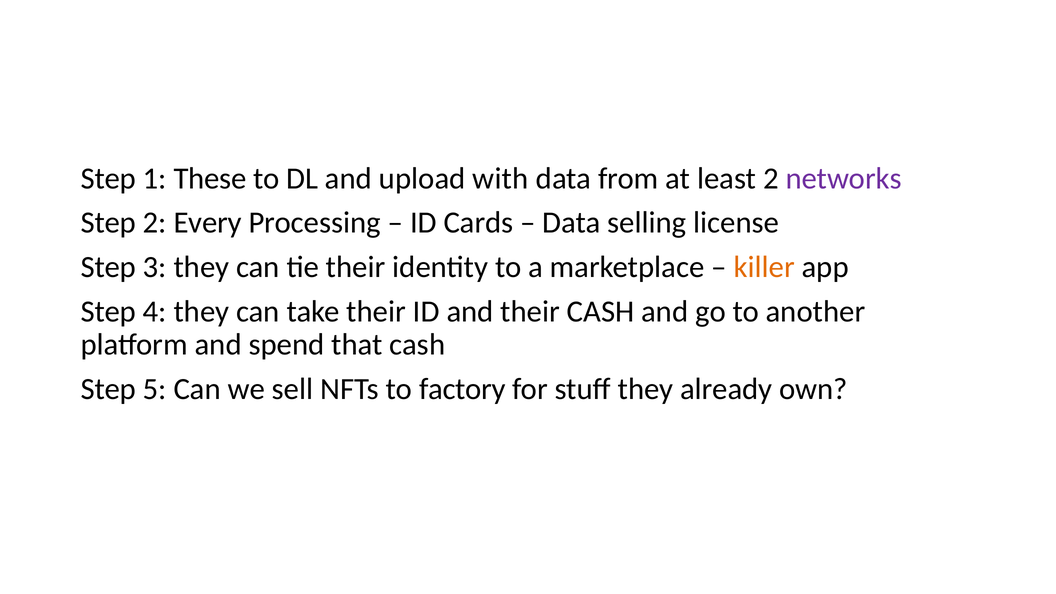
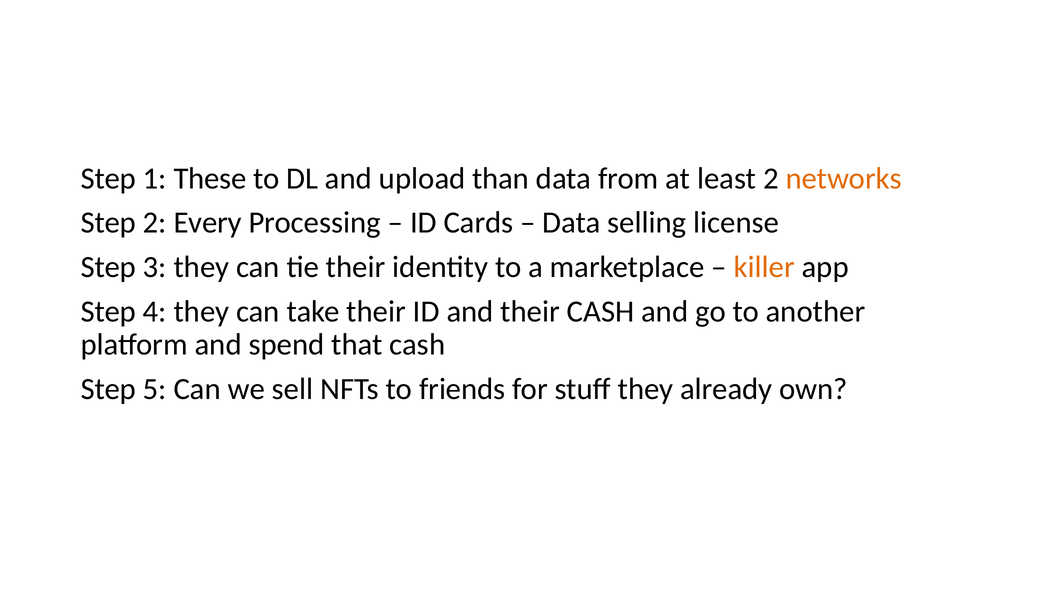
with: with -> than (501, 179)
networks colour: purple -> orange (844, 179)
factory: factory -> friends (462, 389)
